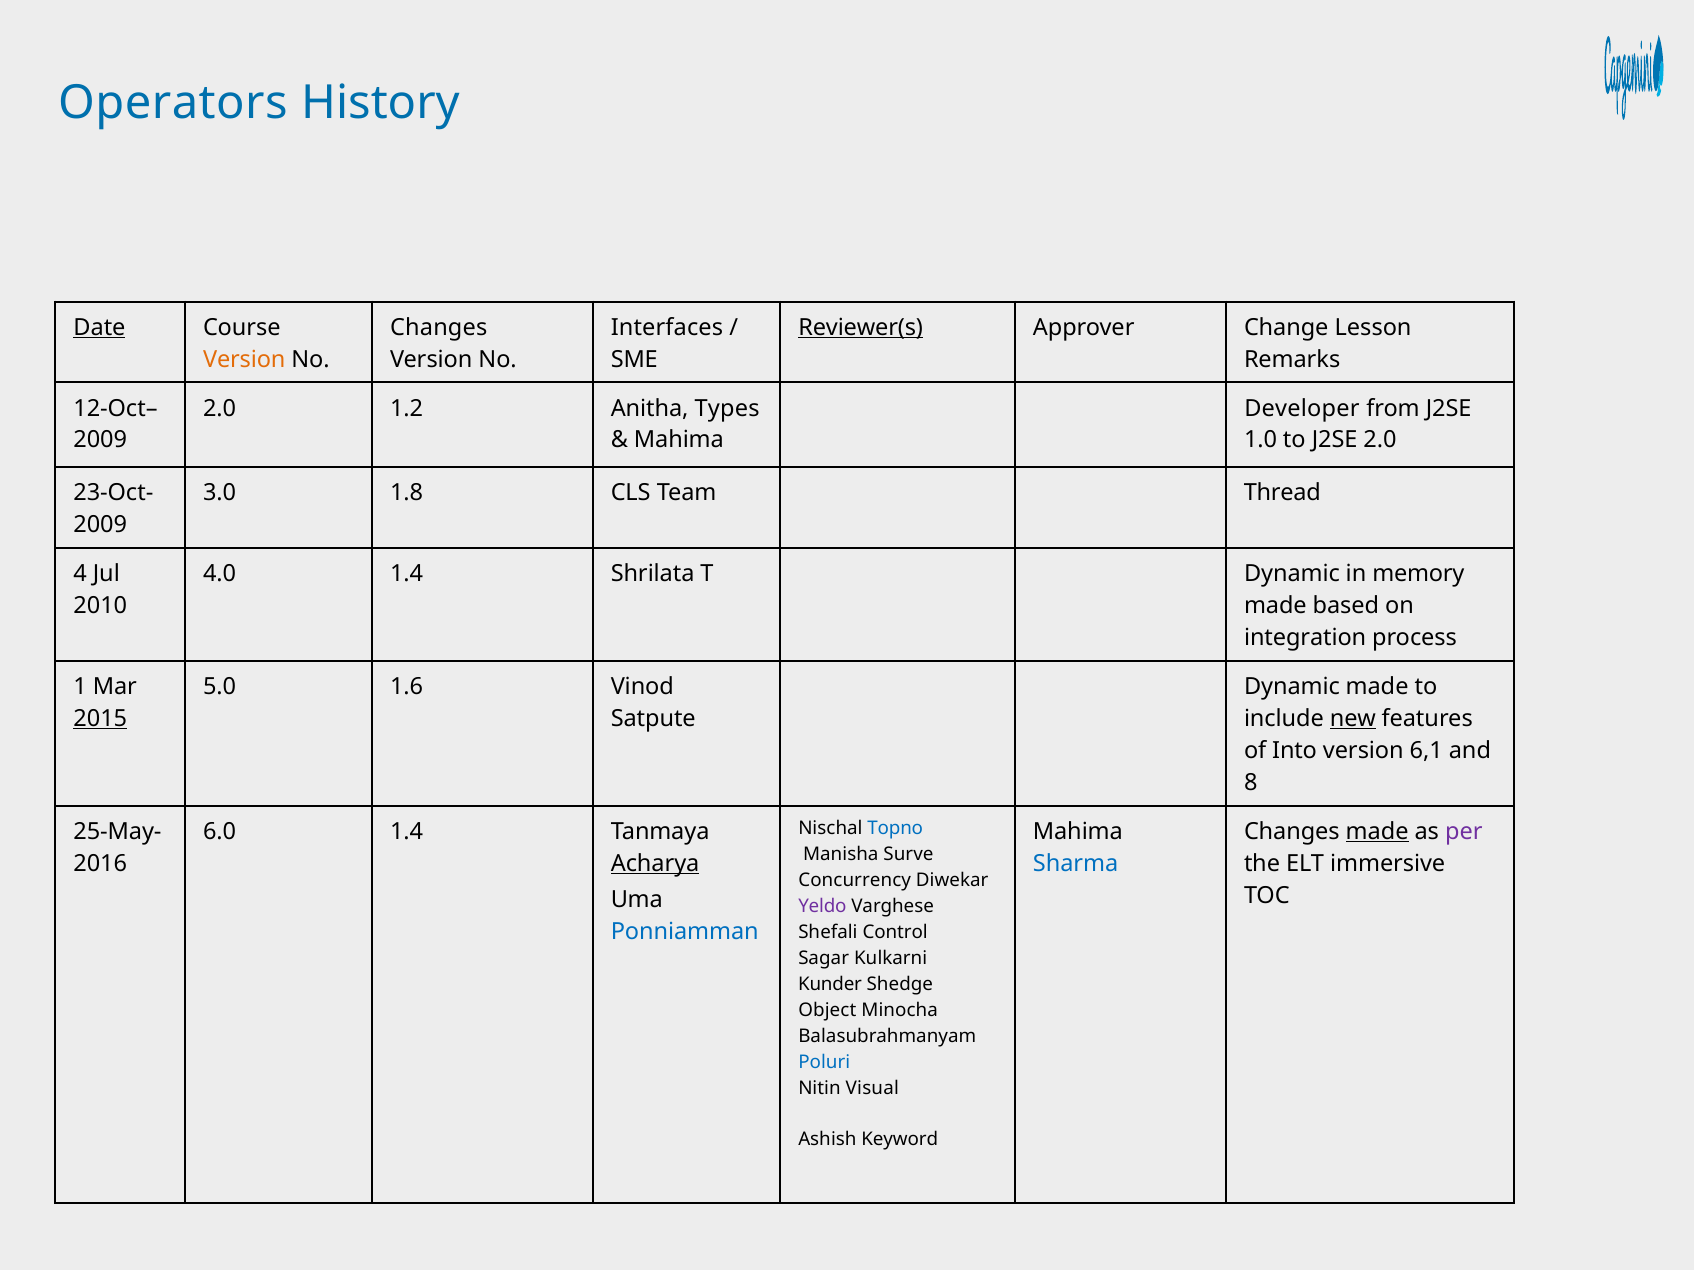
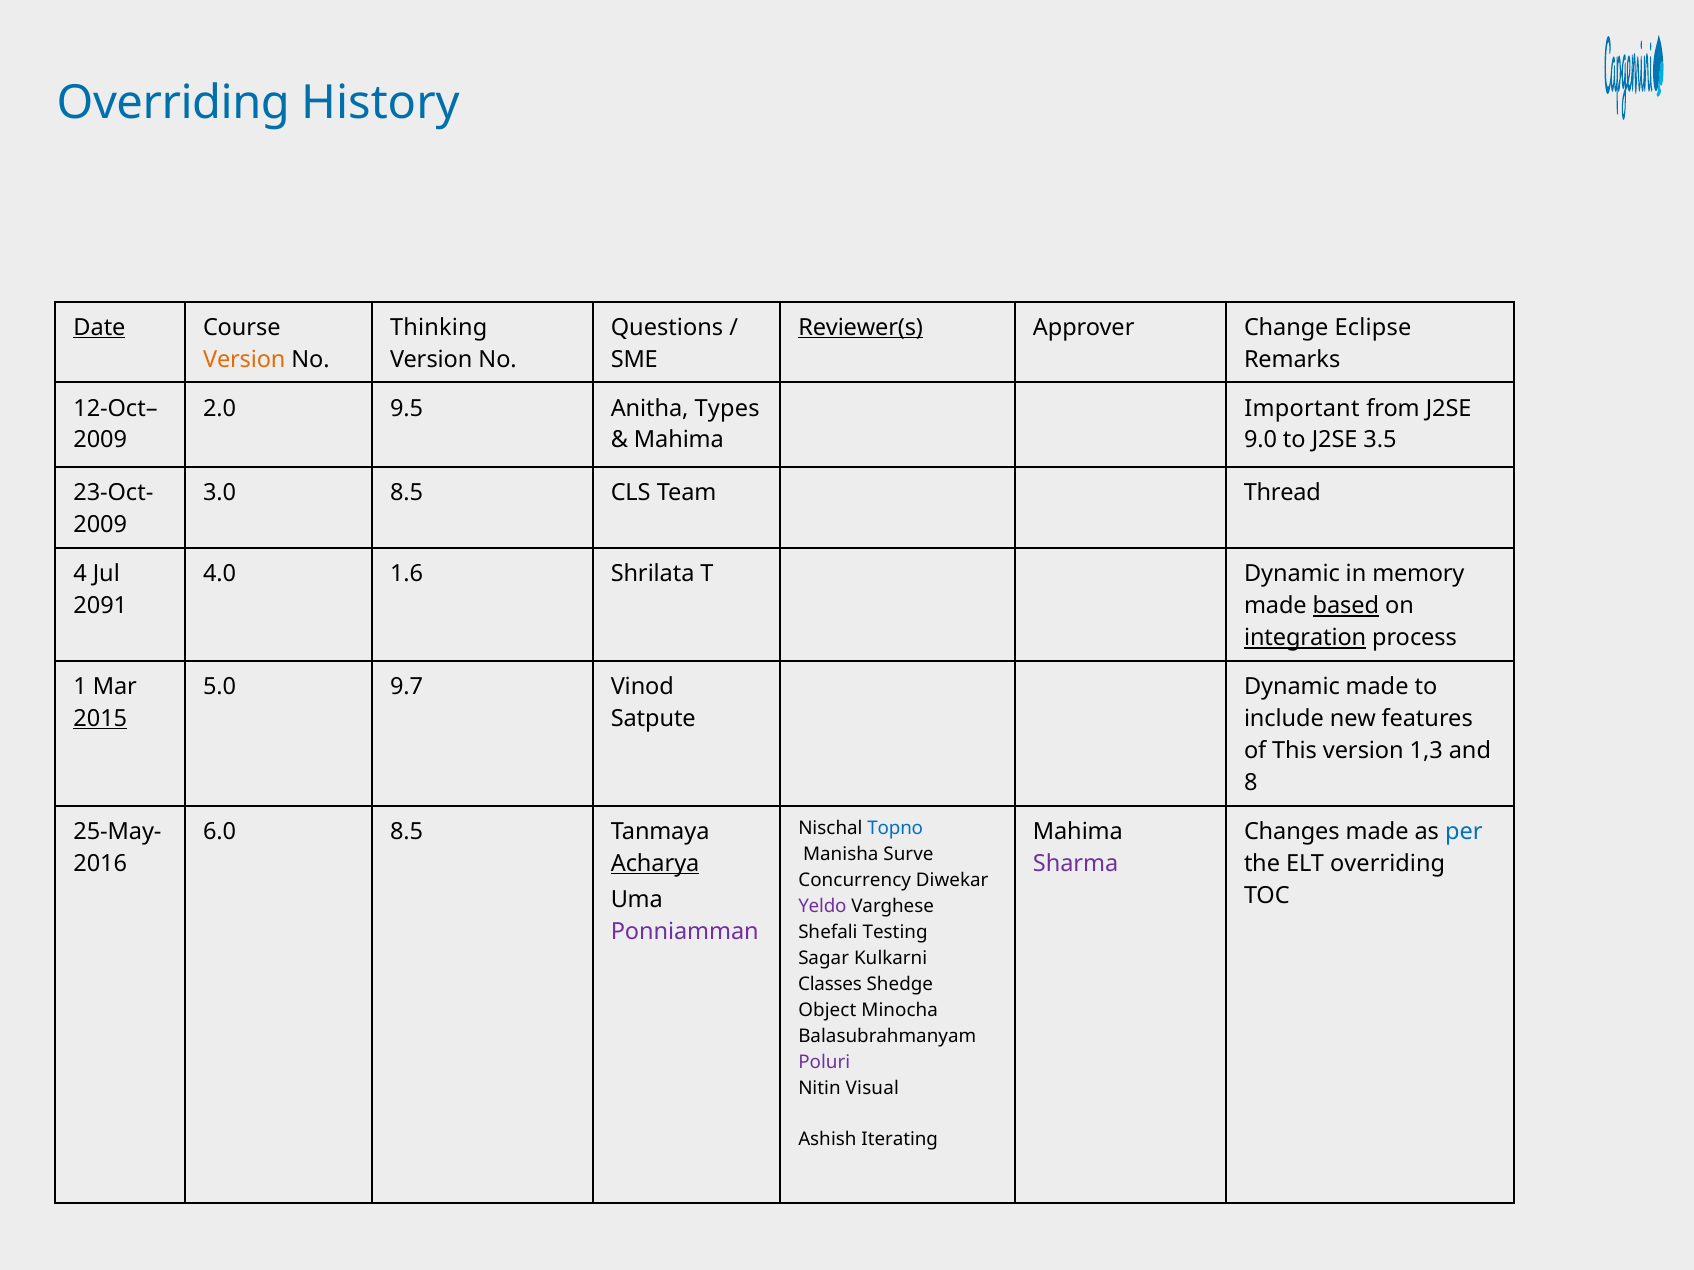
Operators: Operators -> Overriding (173, 103)
Changes: Changes -> Thinking (439, 328)
Interfaces: Interfaces -> Questions (667, 328)
Lesson: Lesson -> Eclipse (1373, 328)
1.2: 1.2 -> 9.5 (407, 408)
Developer: Developer -> Important (1302, 408)
1.0: 1.0 -> 9.0 (1261, 440)
J2SE 2.0: 2.0 -> 3.5 (1380, 440)
3.0 1.8: 1.8 -> 8.5 (407, 493)
4.0 1.4: 1.4 -> 1.6 (407, 574)
2010: 2010 -> 2091 (100, 606)
based underline: none -> present (1346, 606)
integration underline: none -> present (1305, 638)
1.6: 1.6 -> 9.7 (407, 687)
new underline: present -> none (1353, 719)
Into: Into -> This (1295, 751)
6,1: 6,1 -> 1,3 (1426, 751)
6.0 1.4: 1.4 -> 8.5 (407, 832)
made underline: present -> none (1377, 832)
per colour: purple -> blue (1464, 832)
Sharma colour: blue -> purple (1076, 864)
ELT immersive: immersive -> overriding (1388, 864)
Ponniamman colour: blue -> purple (685, 932)
Control: Control -> Testing (895, 933)
Kunder: Kunder -> Classes (830, 985)
Poluri colour: blue -> purple (824, 1063)
Keyword: Keyword -> Iterating (900, 1139)
